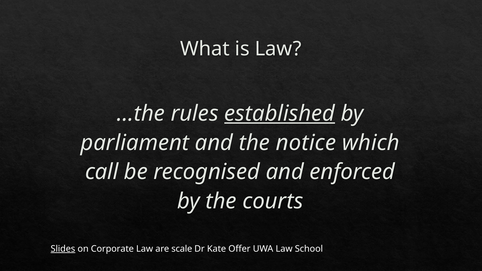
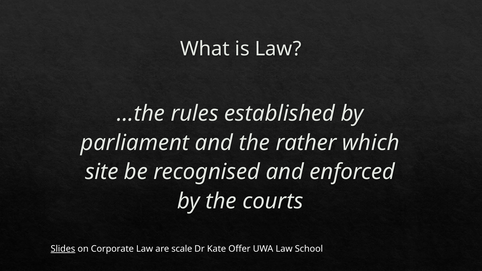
established underline: present -> none (280, 114)
notice: notice -> rather (306, 143)
call: call -> site (102, 172)
